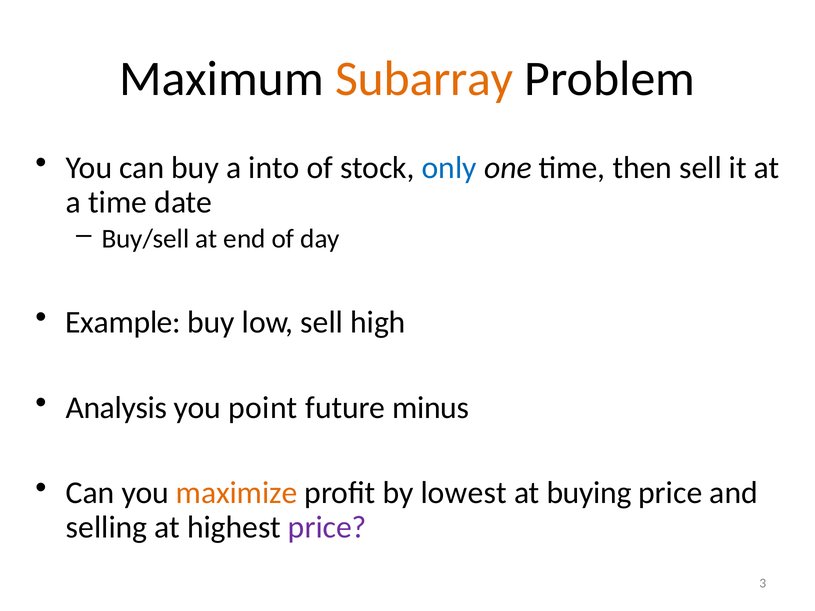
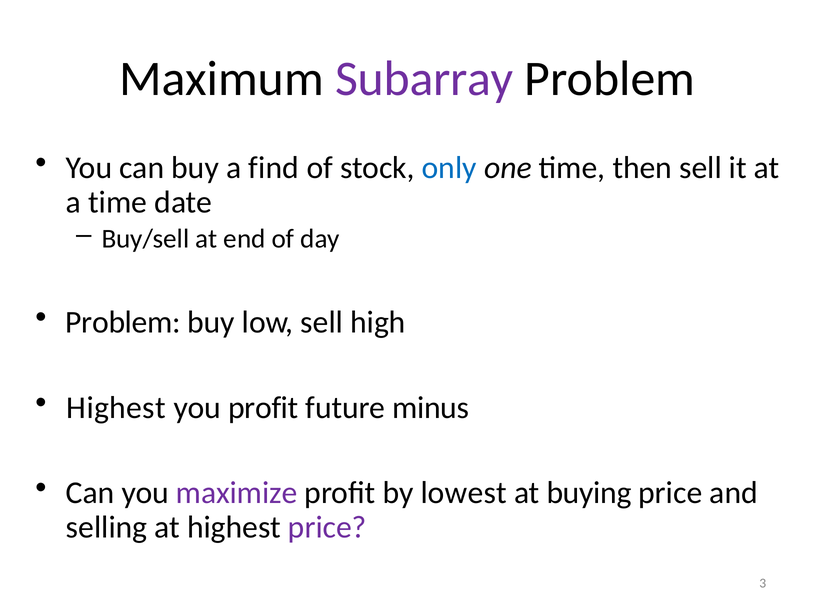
Subarray colour: orange -> purple (424, 79)
into: into -> find (274, 168)
Example: Example -> Problem (123, 323)
Analysis: Analysis -> Highest (116, 408)
you point: point -> profit (263, 408)
maximize colour: orange -> purple (237, 493)
